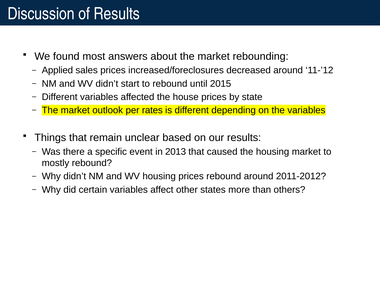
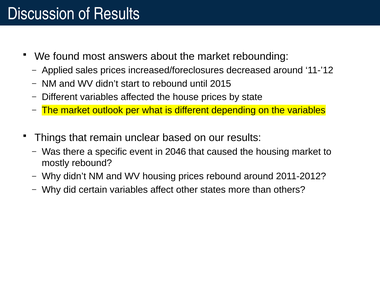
rates: rates -> what (152, 110)
2013: 2013 -> 2046 (176, 152)
